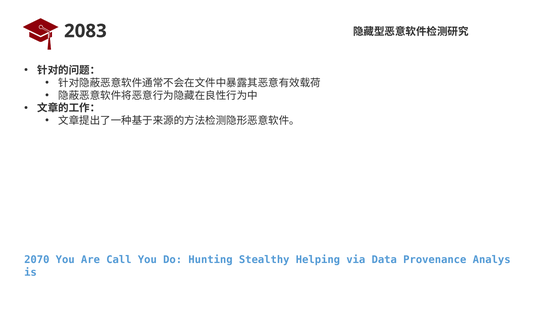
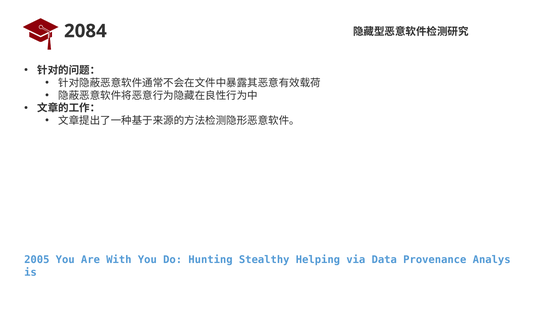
2083: 2083 -> 2084 (85, 31)
2070: 2070 -> 2005 (37, 260)
Call: Call -> With (119, 260)
